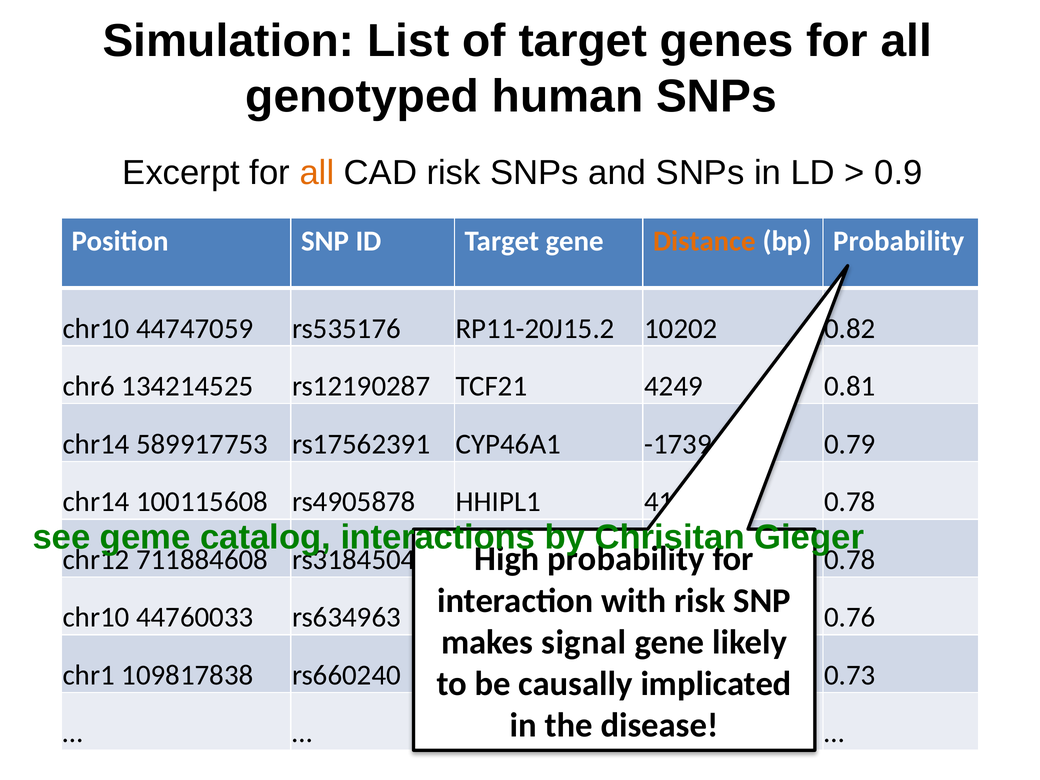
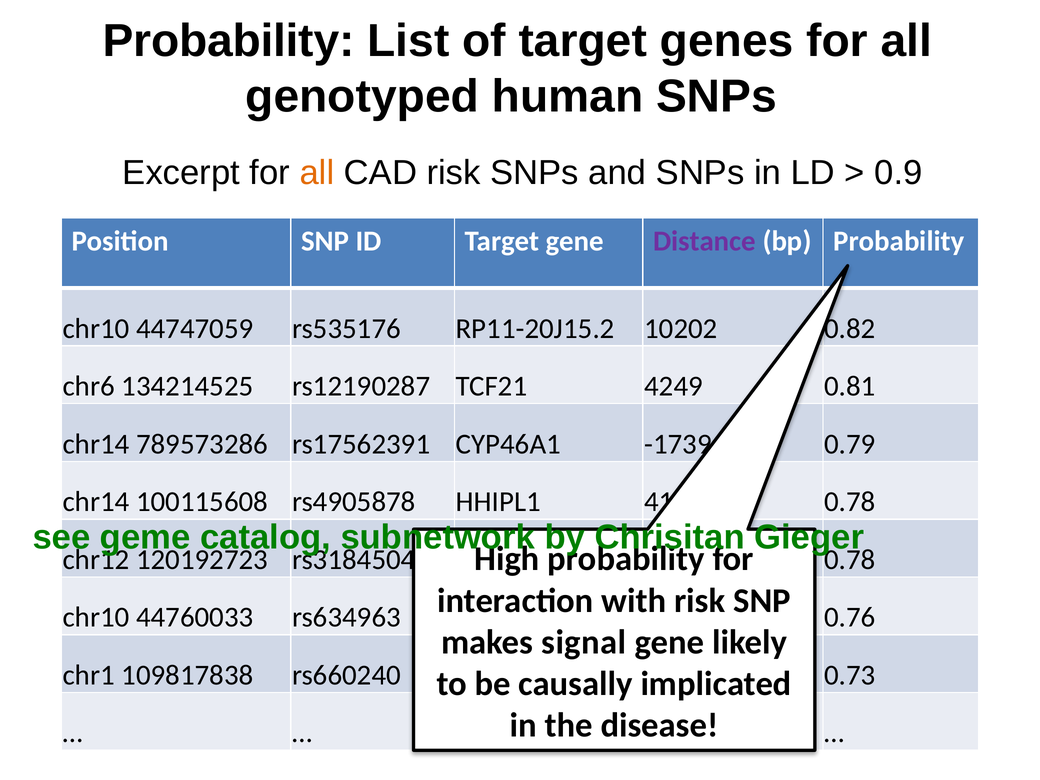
Simulation: Simulation -> Probability (229, 41)
Distance colour: orange -> purple (705, 241)
589917753: 589917753 -> 789573286 (202, 444)
interactions: interactions -> subnetwork (438, 537)
711884608: 711884608 -> 120192723 (202, 560)
